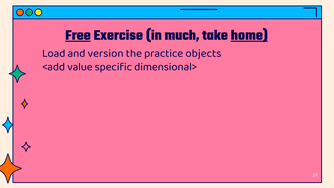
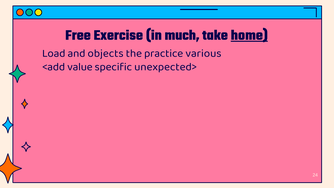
Free underline: present -> none (78, 35)
version: version -> objects (106, 53)
objects: objects -> various (203, 53)
dimensional>: dimensional> -> unexpected> (166, 67)
